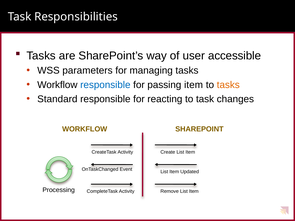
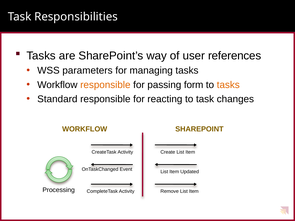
accessible: accessible -> references (235, 56)
responsible colour: blue -> orange (105, 85)
passing item: item -> form (194, 85)
